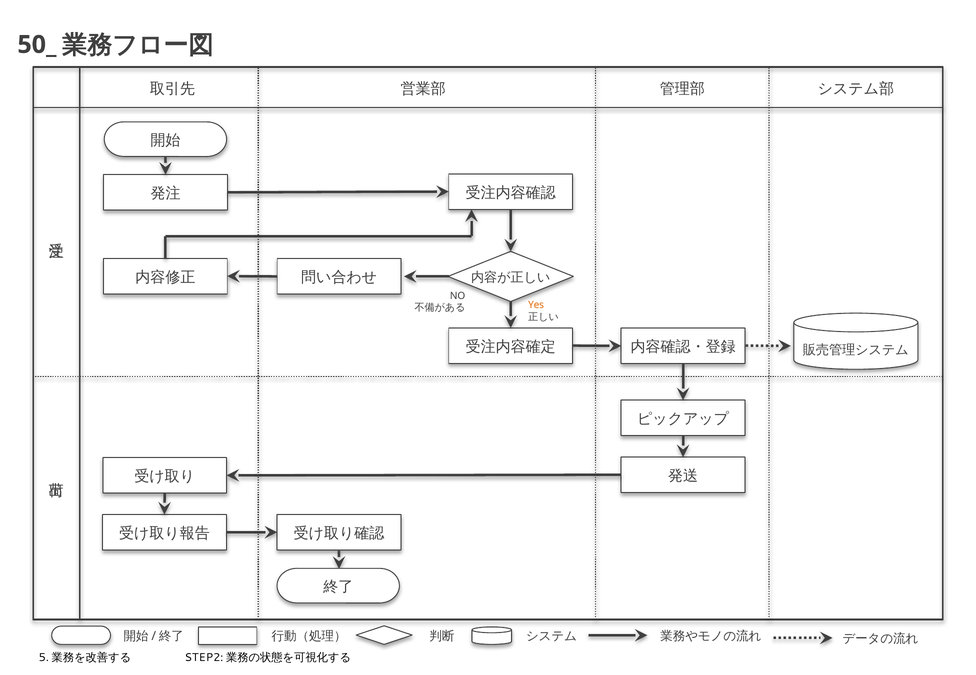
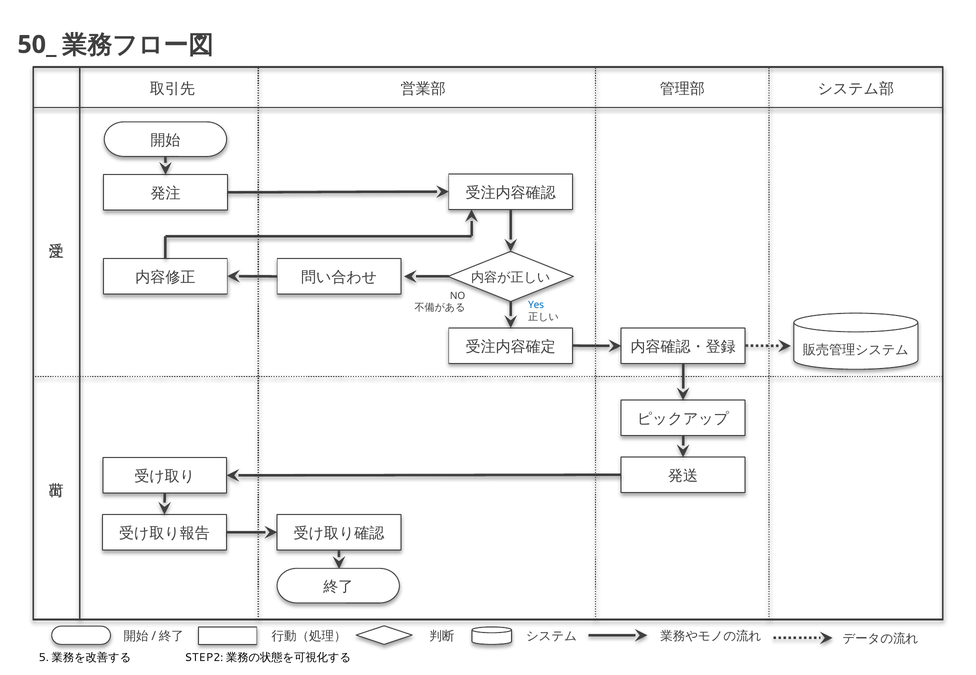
Yes colour: orange -> blue (536, 305)
